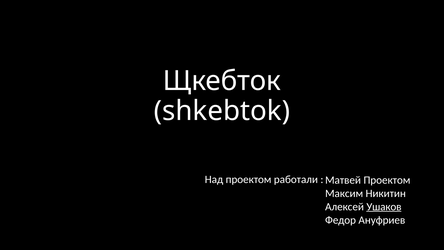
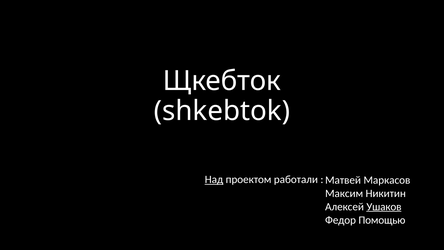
Над underline: none -> present (214, 179)
Проектом: Проектом -> Маркасов (387, 180)
Ануфриев: Ануфриев -> Помощью (382, 220)
